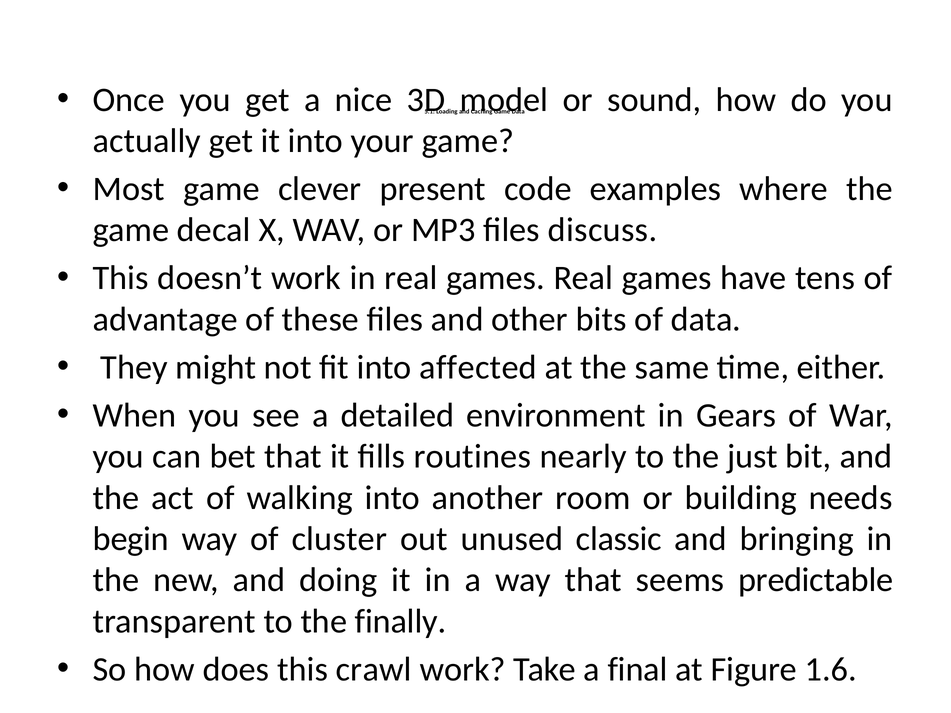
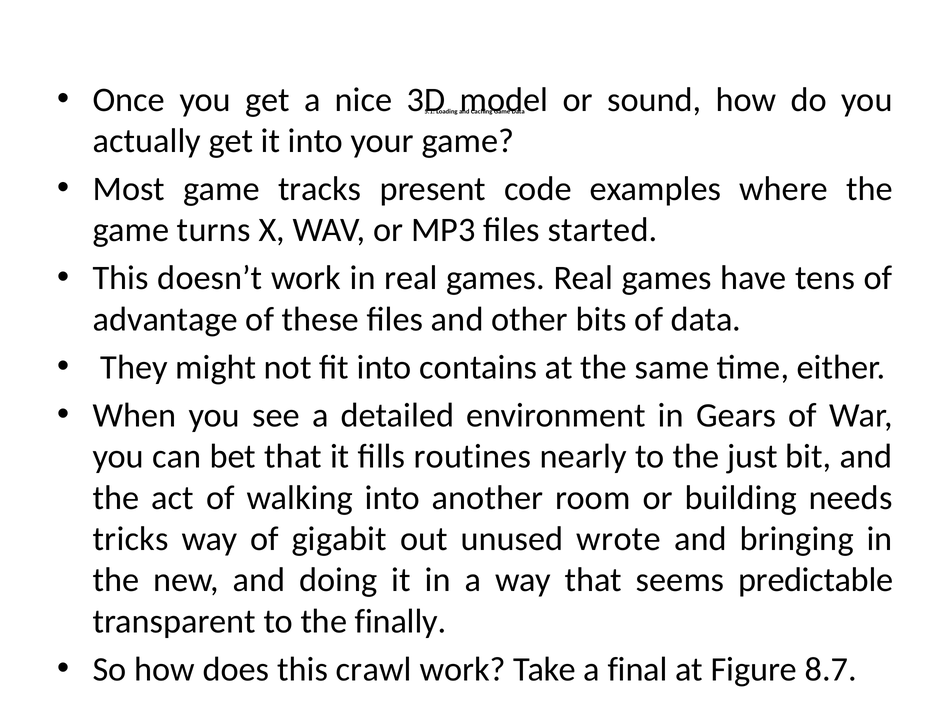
clever: clever -> tracks (320, 189)
decal: decal -> turns (214, 230)
discuss: discuss -> started (603, 230)
affected: affected -> contains (478, 367)
begin: begin -> tricks (131, 539)
cluster: cluster -> gigabit (339, 539)
classic: classic -> wrote (619, 539)
1.6: 1.6 -> 8.7 (831, 669)
